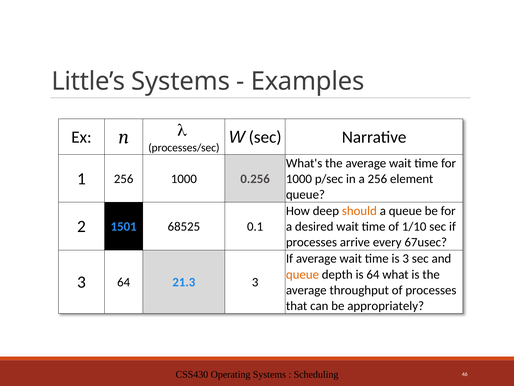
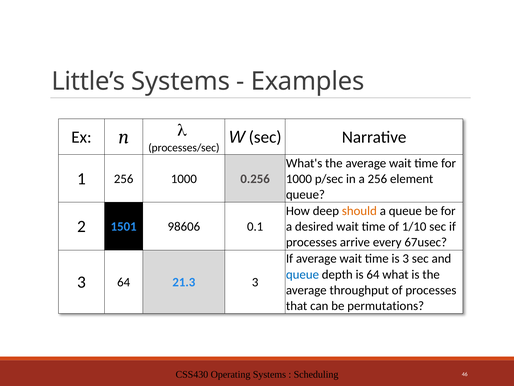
68525: 68525 -> 98606 (184, 226)
queue colour: orange -> blue (302, 274)
appropriately: appropriately -> permutations (386, 305)
